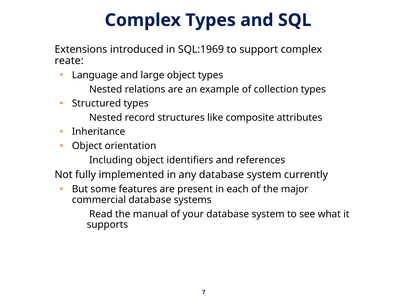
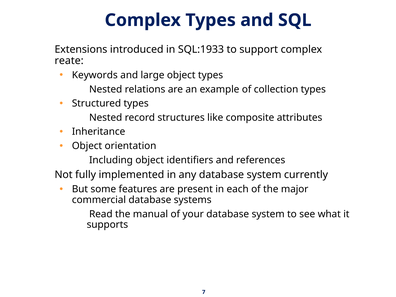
SQL:1969: SQL:1969 -> SQL:1933 (201, 49)
Language: Language -> Keywords (95, 75)
